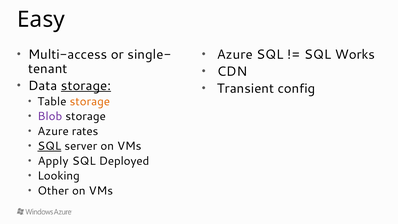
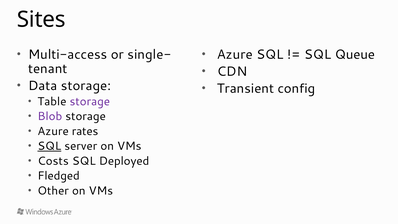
Easy: Easy -> Sites (41, 19)
Works: Works -> Queue (355, 54)
storage underline: present -> none (86, 86)
storage colour: orange -> purple (90, 101)
Apply: Apply -> Costs (53, 161)
Looking: Looking -> Fledged (59, 176)
